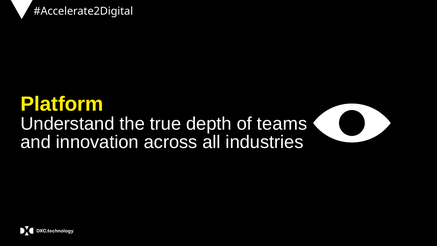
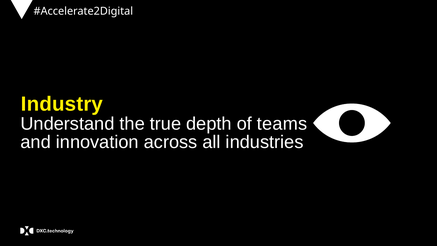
Platform: Platform -> Industry (62, 104)
